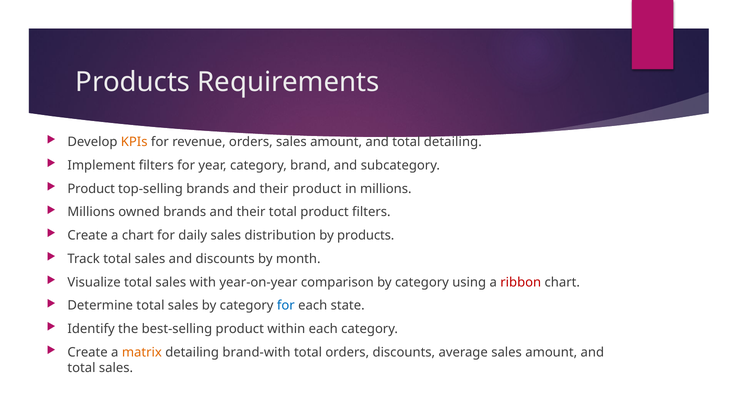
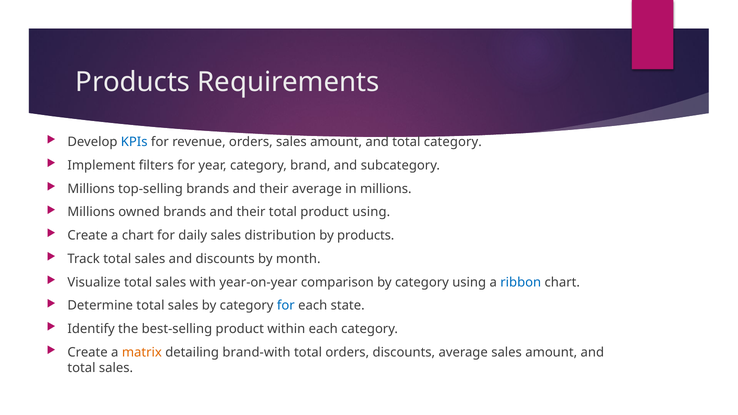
KPIs colour: orange -> blue (134, 142)
total detailing: detailing -> category (453, 142)
Product: Product -> Millions (91, 189)
their product: product -> average (317, 189)
product filters: filters -> using (371, 212)
ribbon colour: red -> blue (521, 282)
